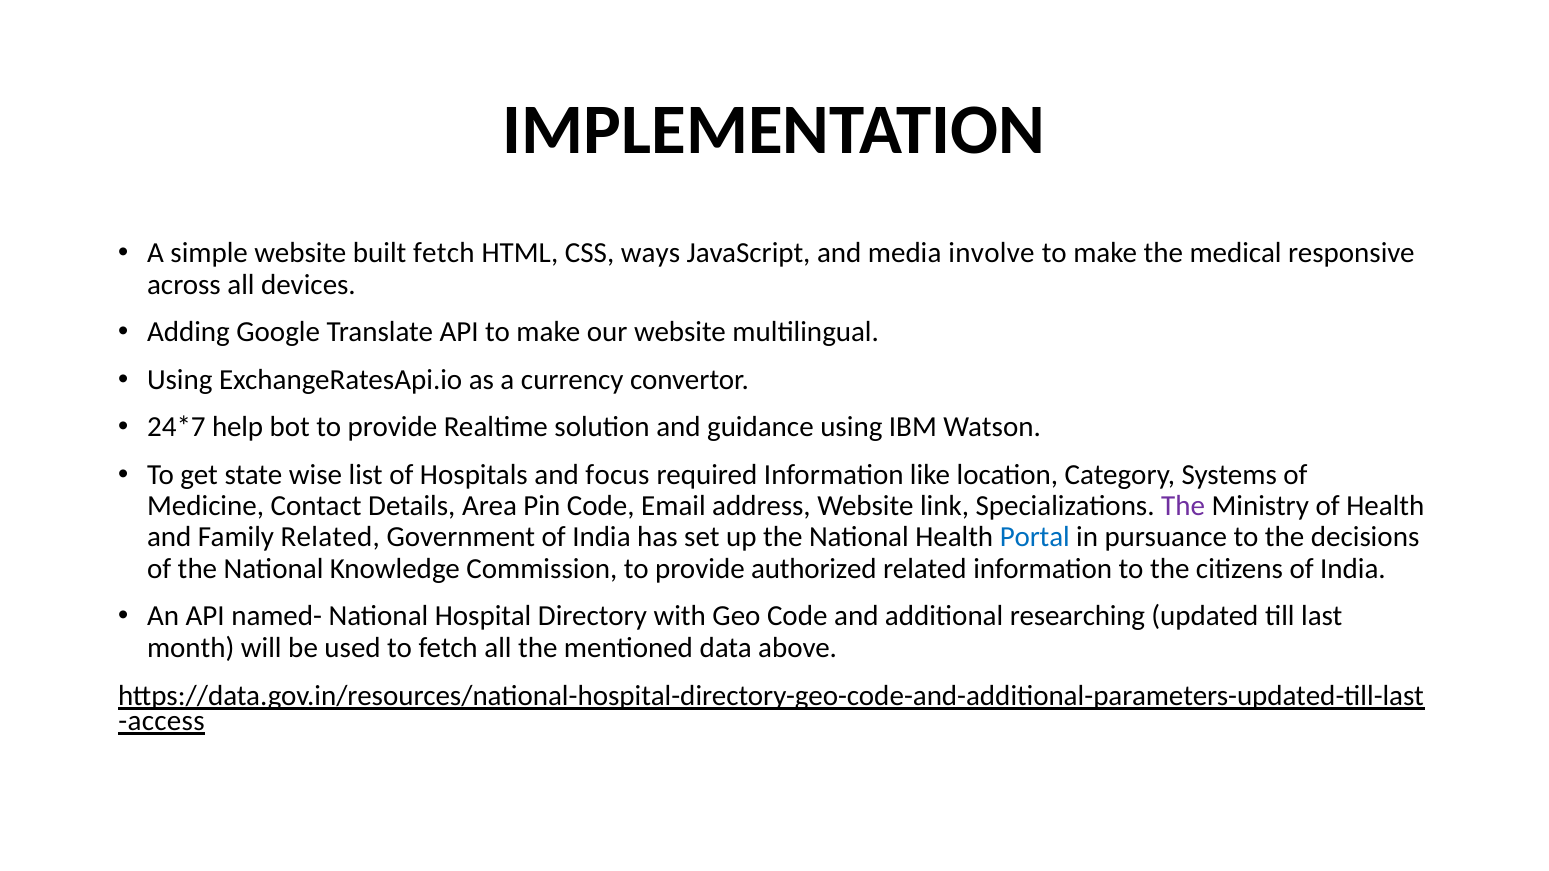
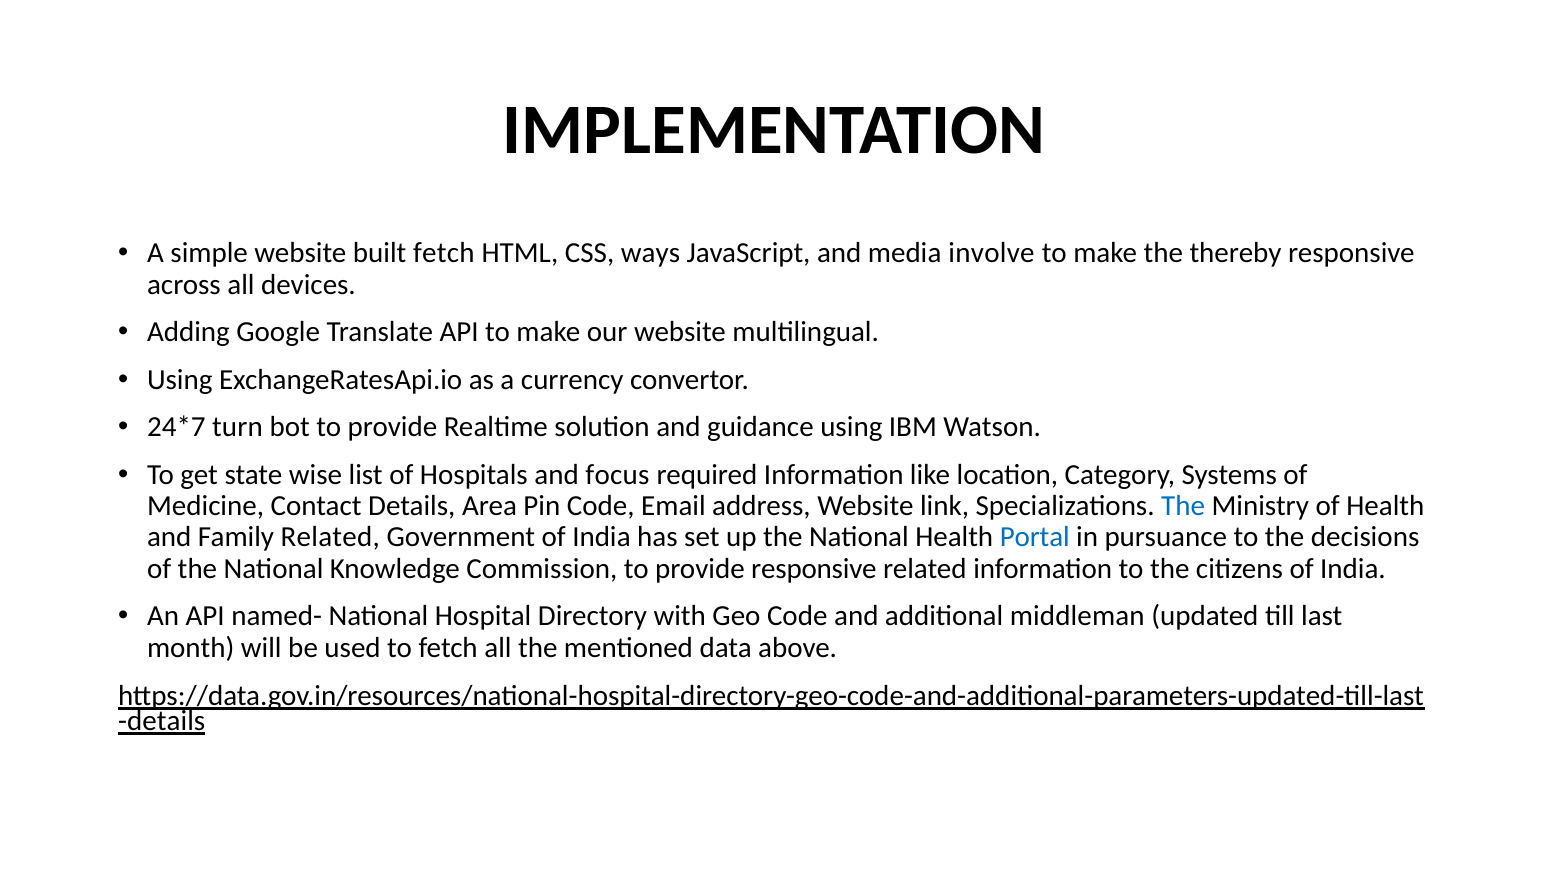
medical: medical -> thereby (1236, 253)
help: help -> turn (238, 427)
The colour: purple -> blue (1183, 506)
provide authorized: authorized -> responsive (814, 569)
researching: researching -> middleman (1077, 616)
access: access -> details (162, 721)
